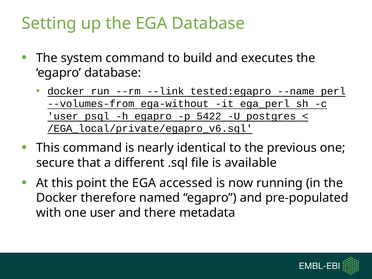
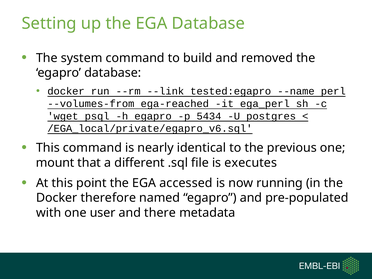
executes: executes -> removed (267, 58)
ega-without: ega-without -> ega-reached (175, 104)
user: user -> wget (63, 116)
5422: 5422 -> 5434 (209, 116)
secure: secure -> mount (55, 163)
available: available -> executes (251, 163)
